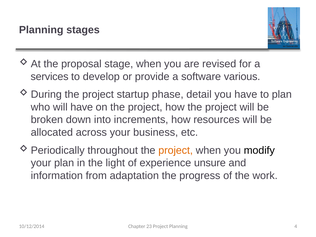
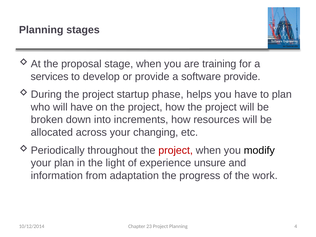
revised: revised -> training (219, 64)
software various: various -> provide (242, 77)
detail: detail -> helps (199, 94)
business: business -> changing (156, 132)
project colour: orange -> red (176, 150)
